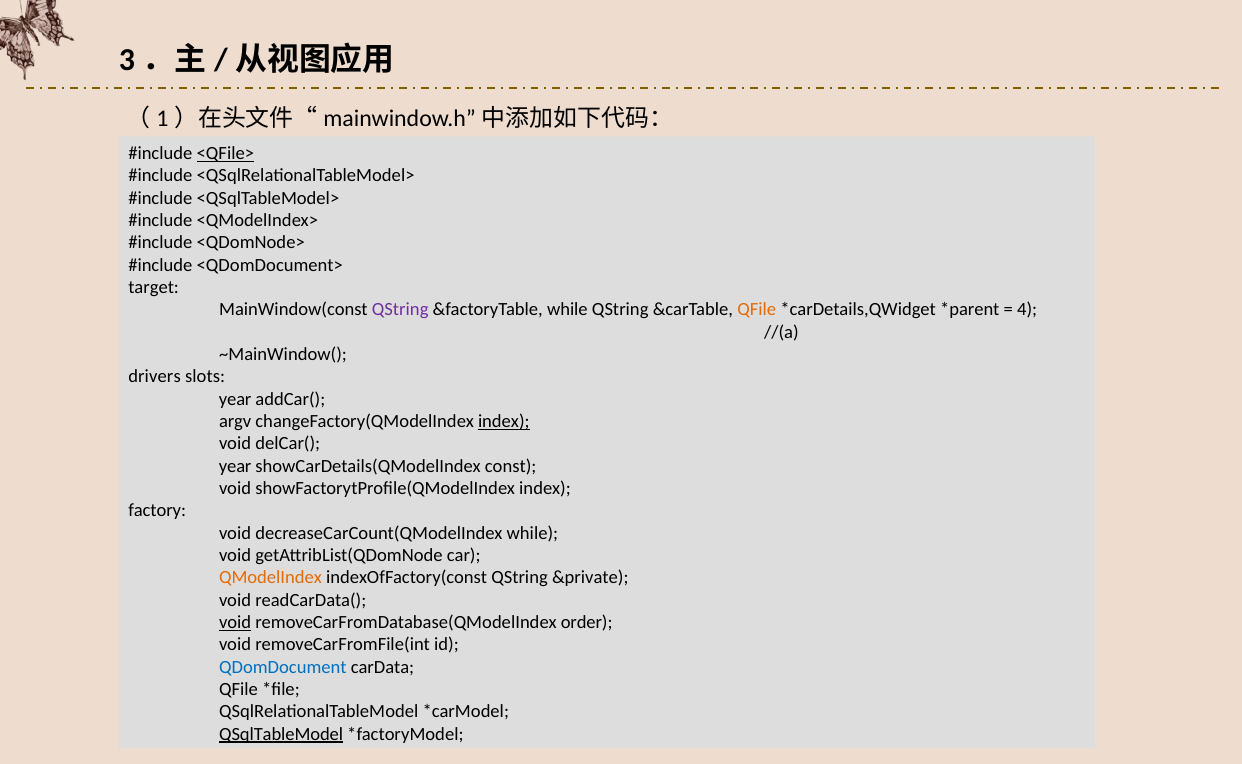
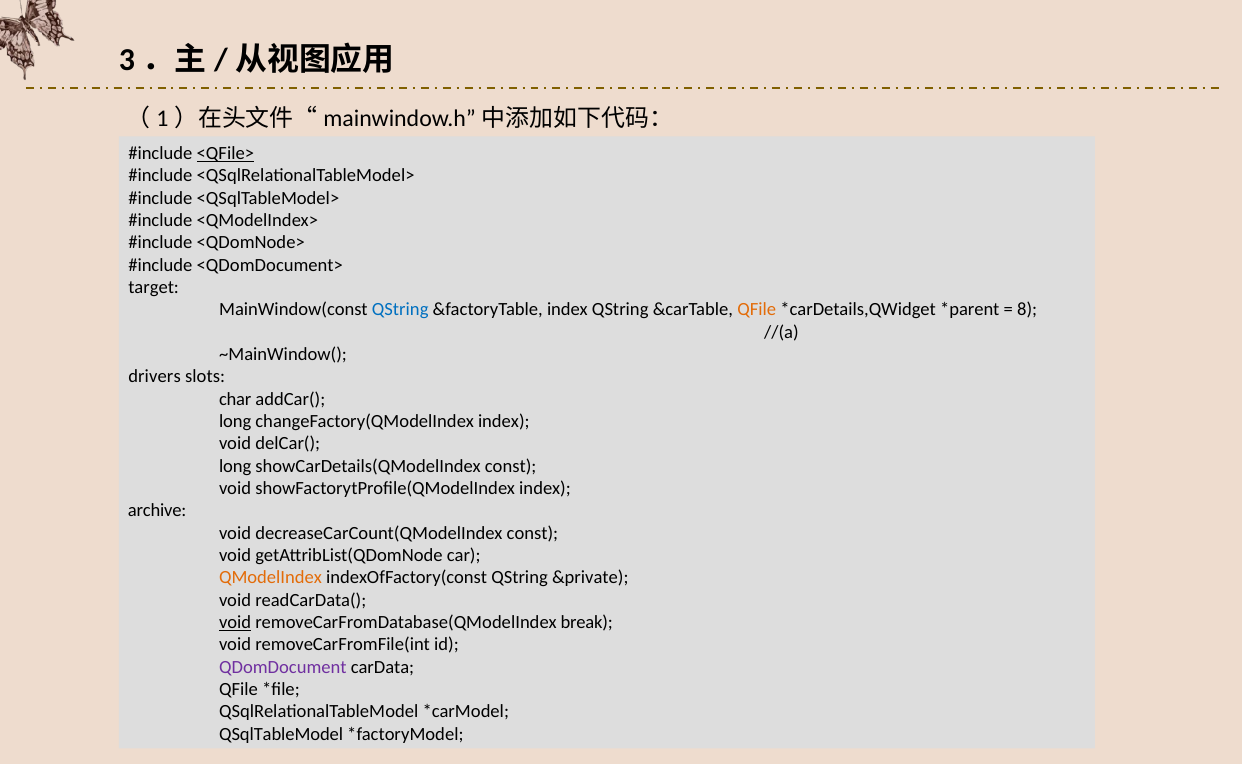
QString colour: purple -> blue (400, 310)
&factoryTable while: while -> index (567, 310)
4: 4 -> 8 (1027, 310)
year: year -> char (235, 399)
argv: argv -> long (235, 421)
index underline: present -> none (504, 421)
year: year -> long (235, 466)
factory: factory -> archive (157, 511)
decreaseCarCount(QModelIndex while: while -> const (532, 533)
order: order -> break (587, 622)
QDomDocument colour: blue -> purple (283, 667)
QSqlTableModel underline: present -> none (281, 734)
